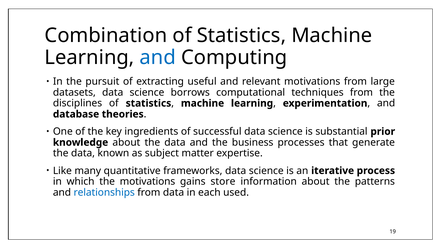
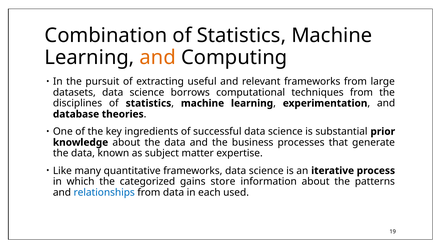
and colour: blue -> orange (158, 57)
relevant motivations: motivations -> frameworks (312, 81)
the motivations: motivations -> categorized (148, 182)
